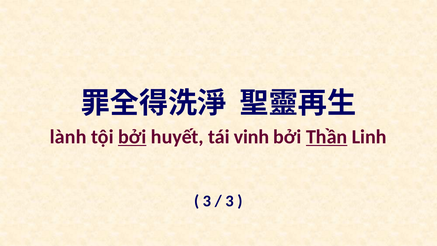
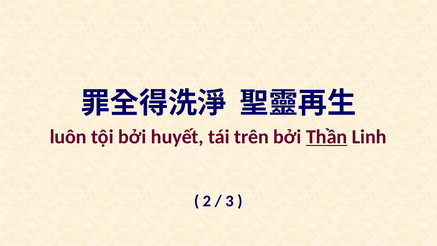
lành: lành -> luôn (68, 137)
bởi underline: present -> none (132, 137)
vinh: vinh -> trên (252, 137)
3: 3 -> 2 (207, 201)
